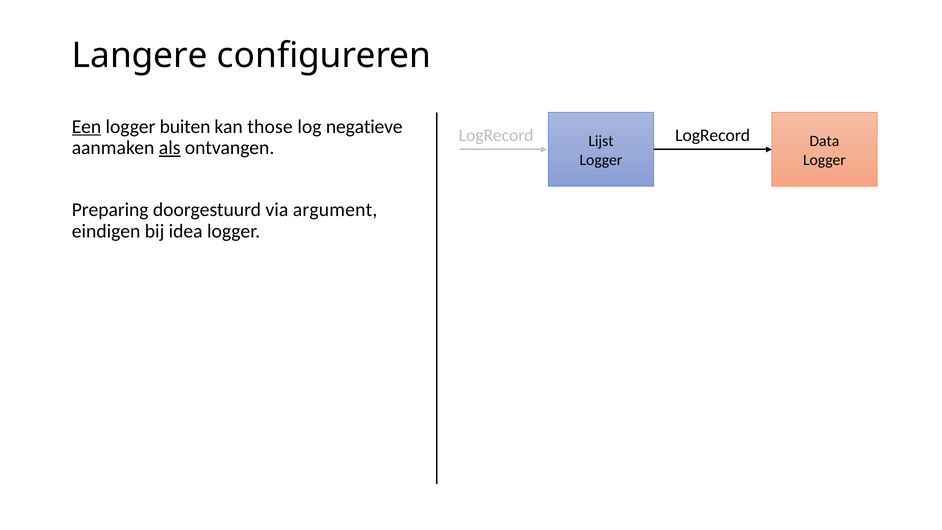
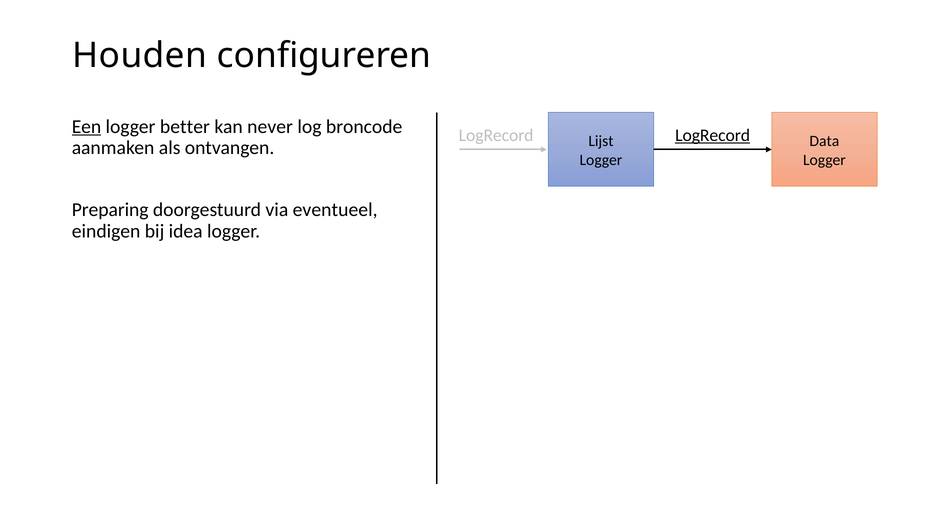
Langere: Langere -> Houden (140, 56)
buiten: buiten -> better (185, 127)
those: those -> never (270, 127)
negatieve: negatieve -> broncode (364, 127)
LogRecord underline: none -> present (713, 135)
als underline: present -> none (170, 148)
argument: argument -> eventueel (335, 210)
